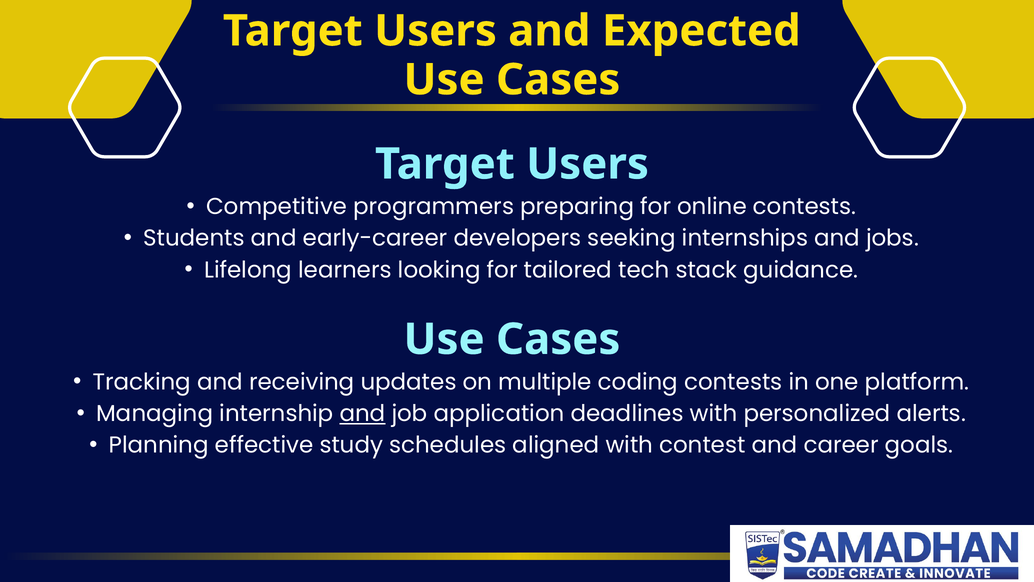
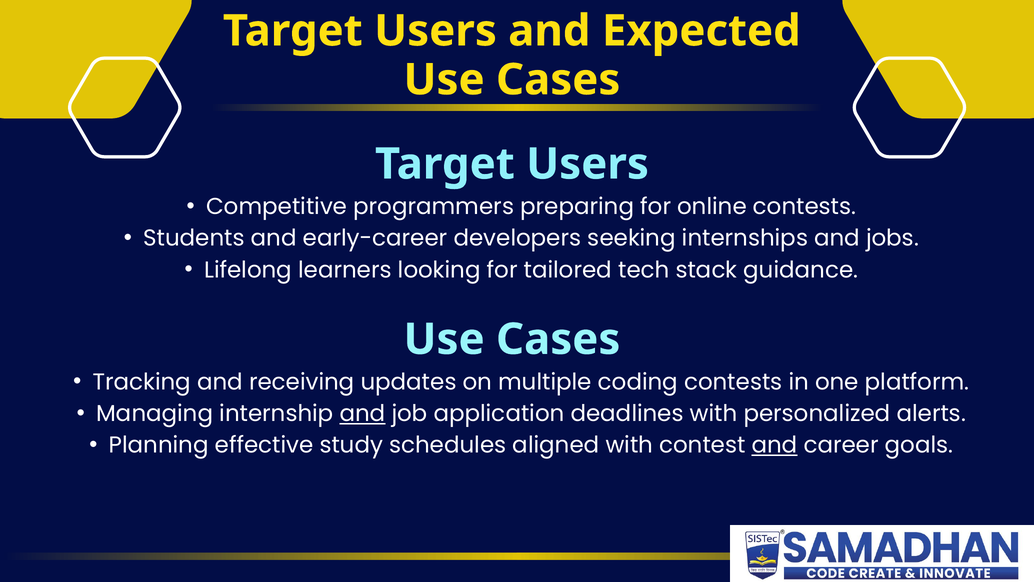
and underline: none -> present (775, 445)
